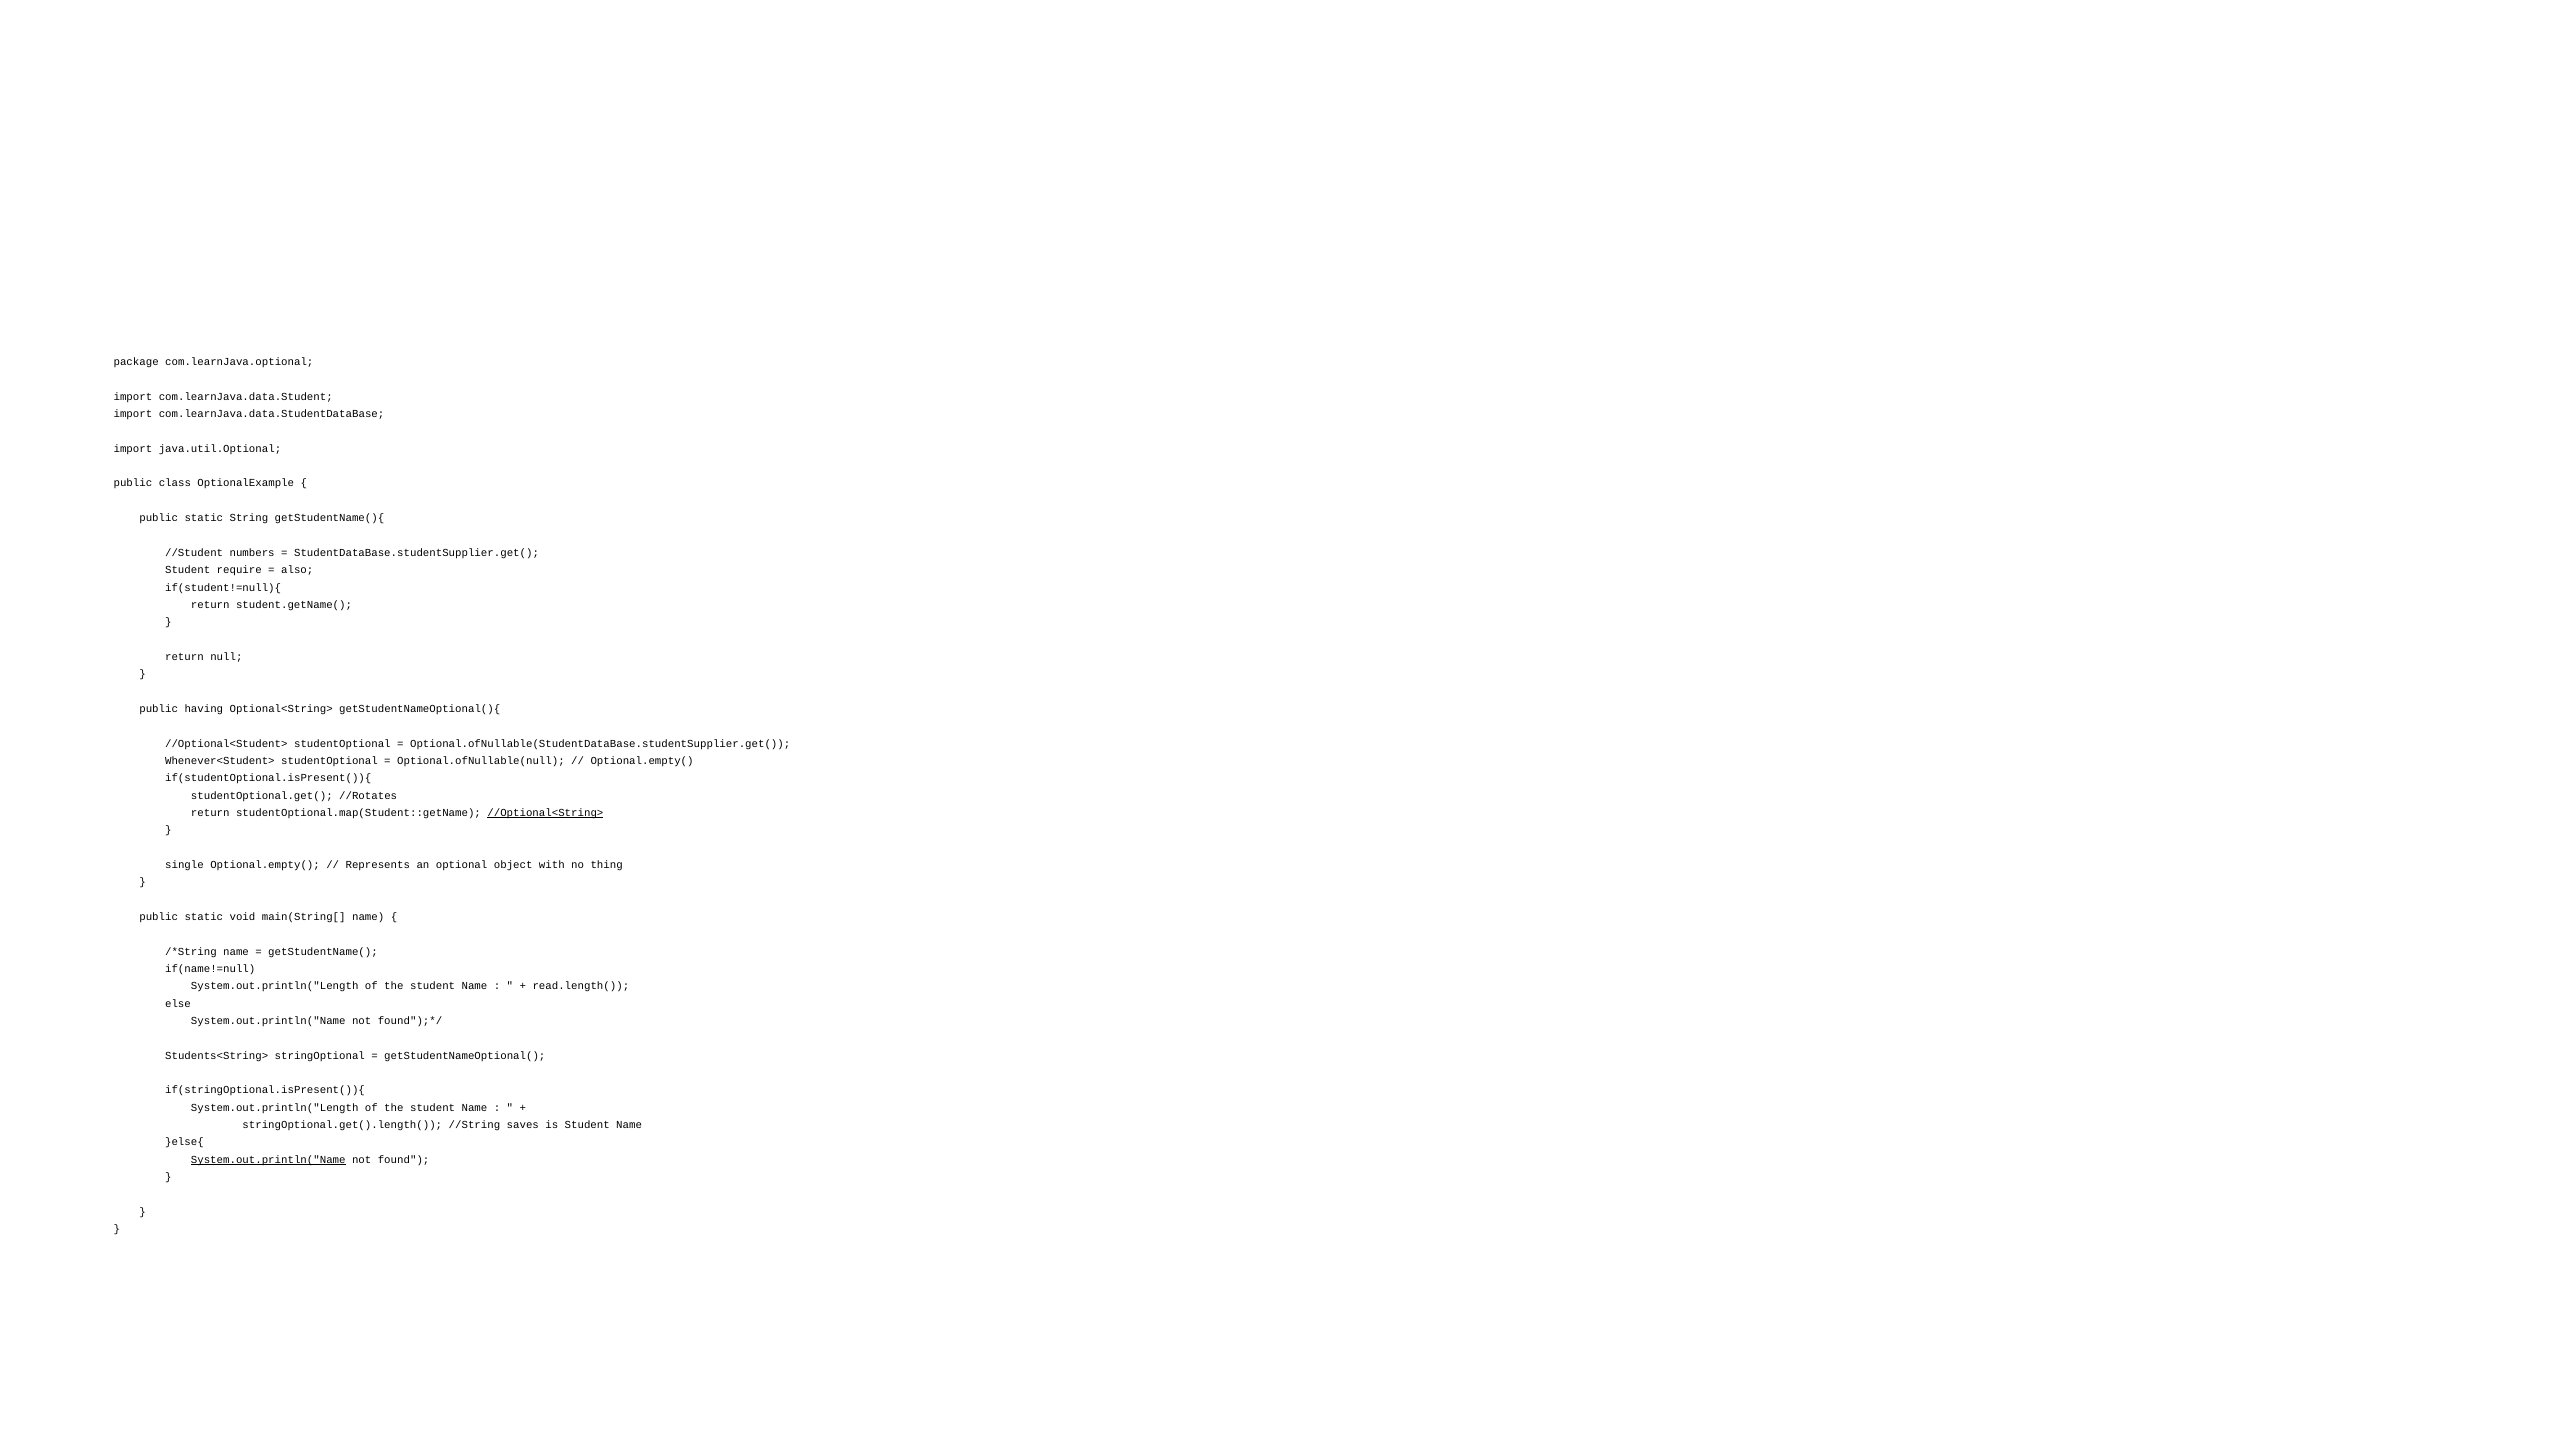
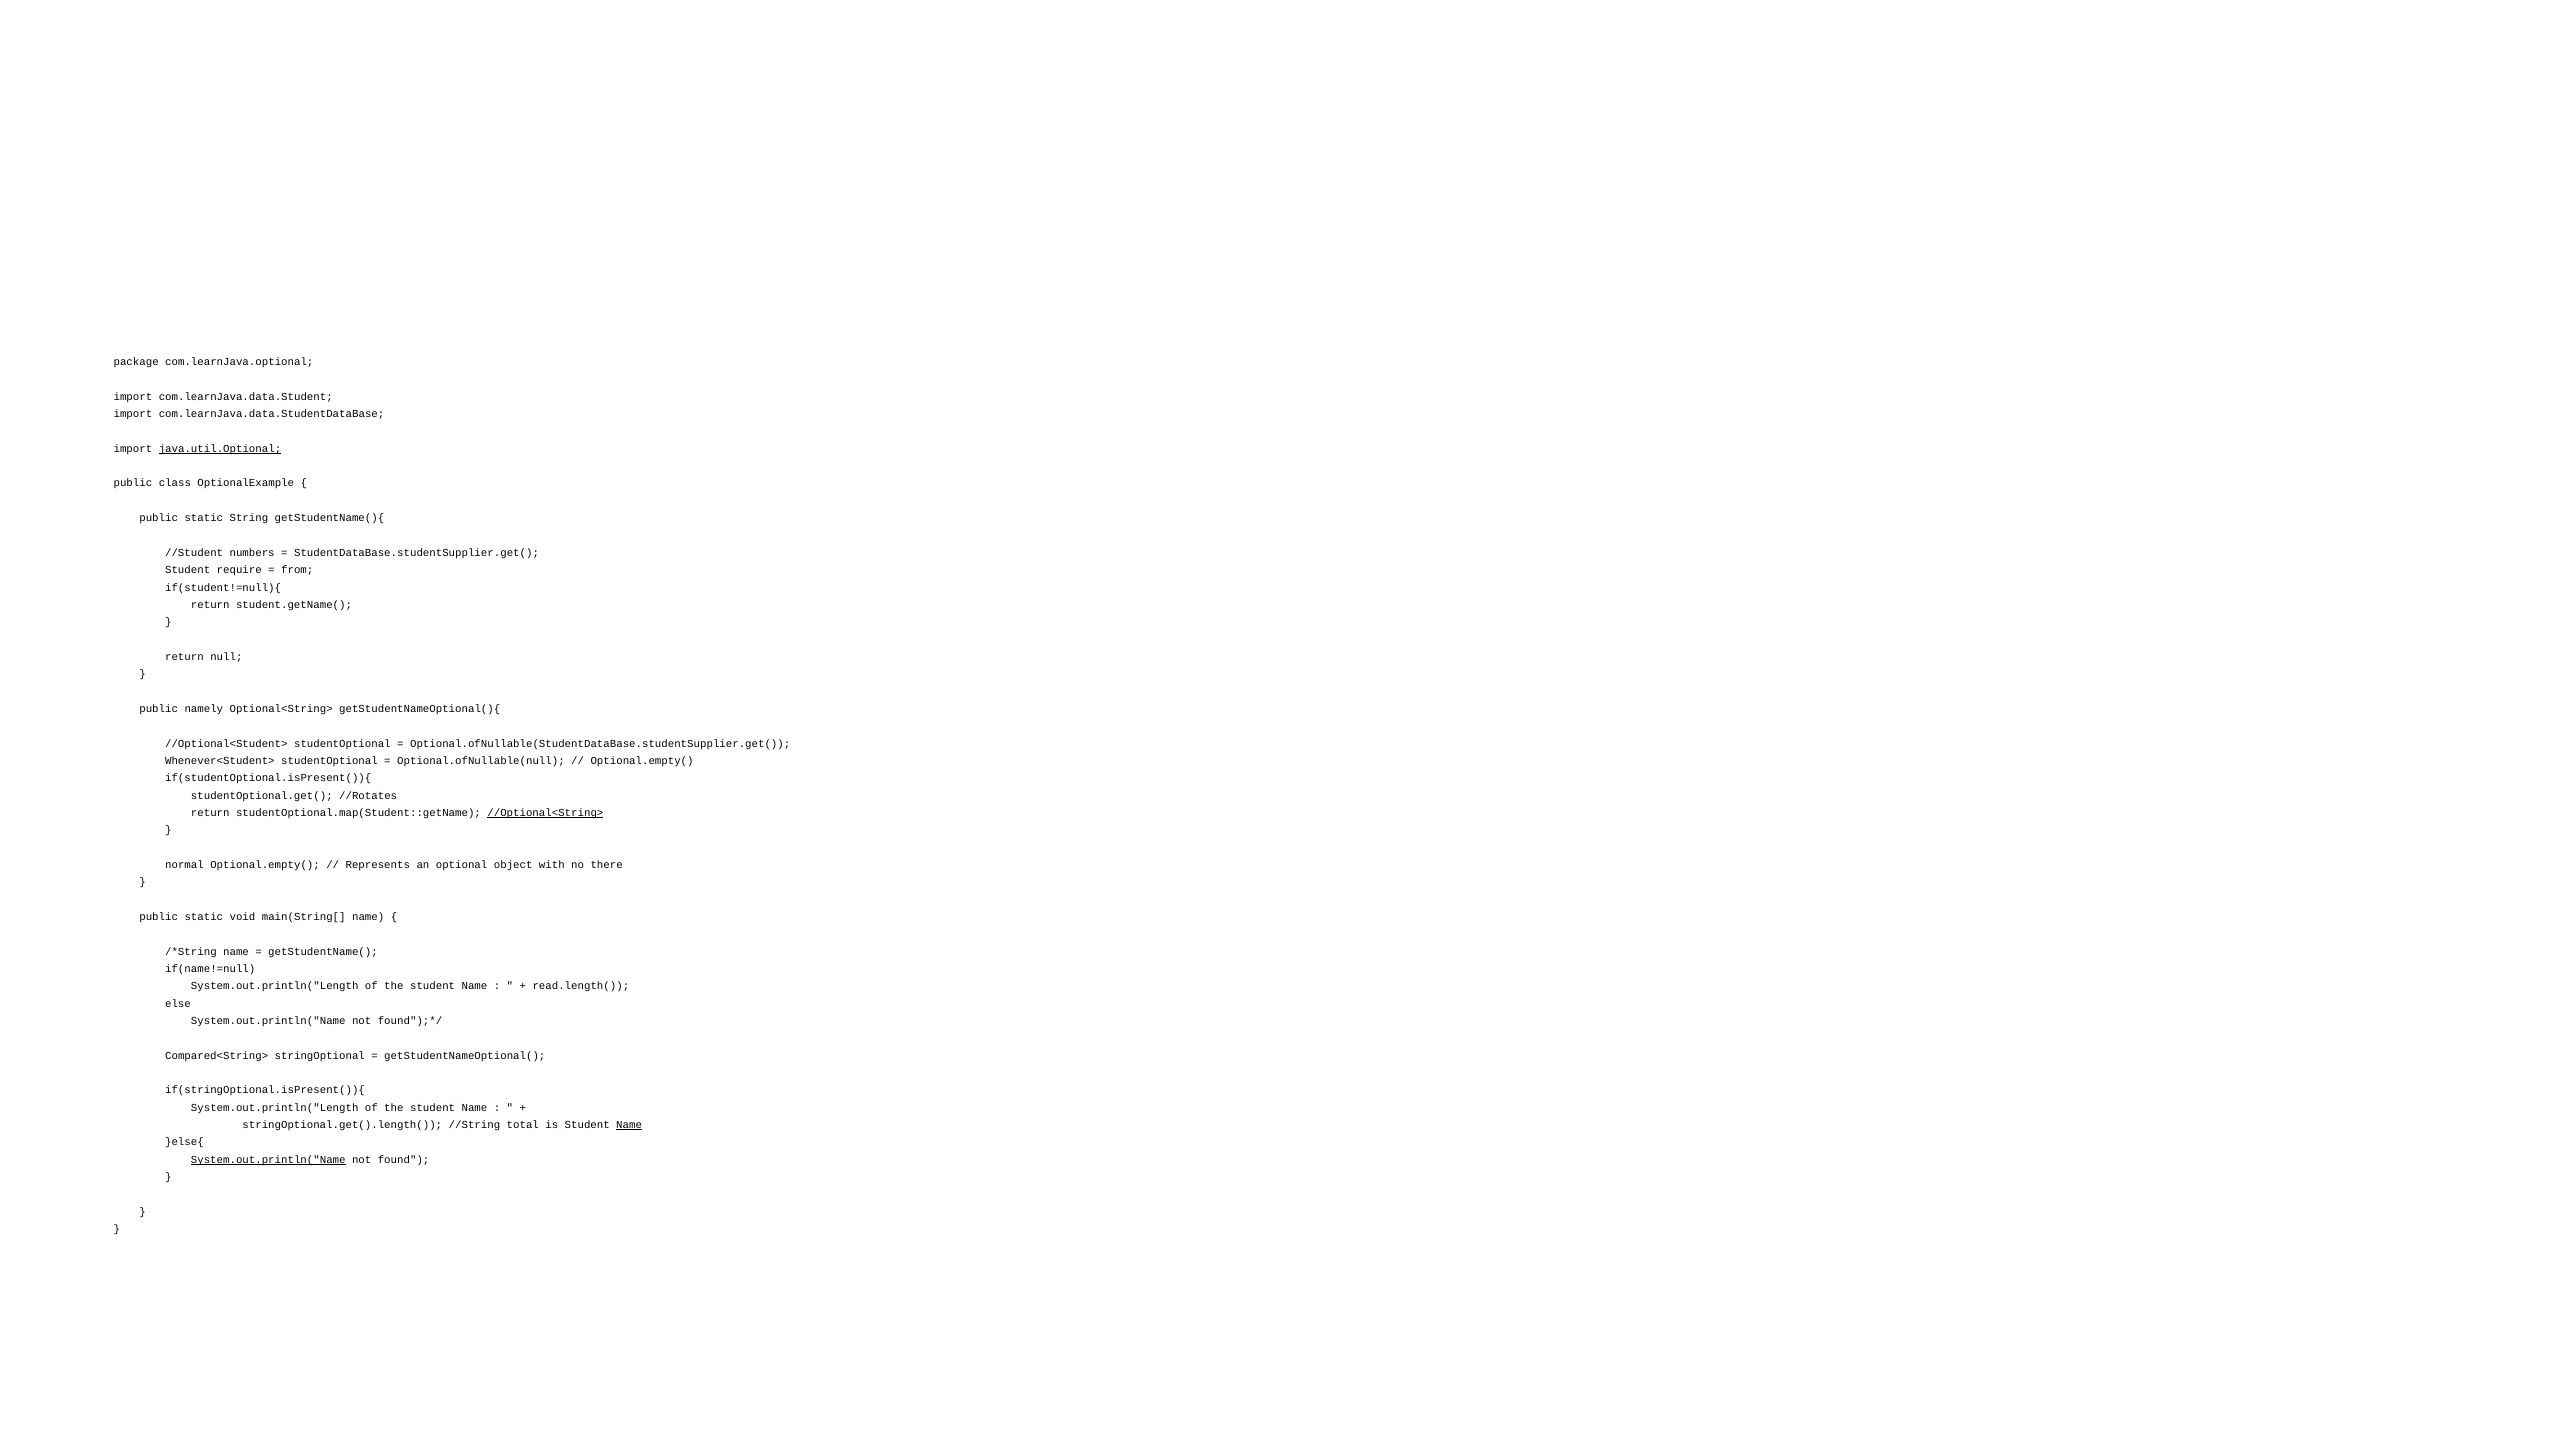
java.util.Optional underline: none -> present (220, 449)
also: also -> from (297, 570)
having: having -> namely (204, 709)
single: single -> normal (184, 865)
thing: thing -> there (607, 865)
Students<String>: Students<String> -> Compared<String> (217, 1056)
saves: saves -> total (523, 1125)
Name underline: none -> present (629, 1125)
